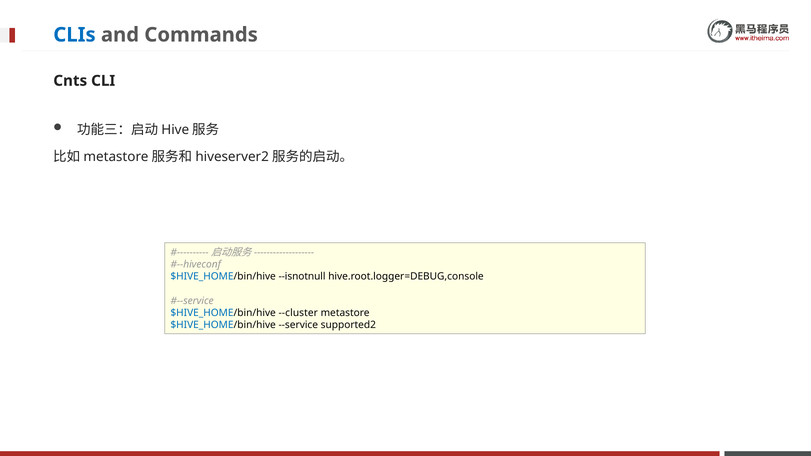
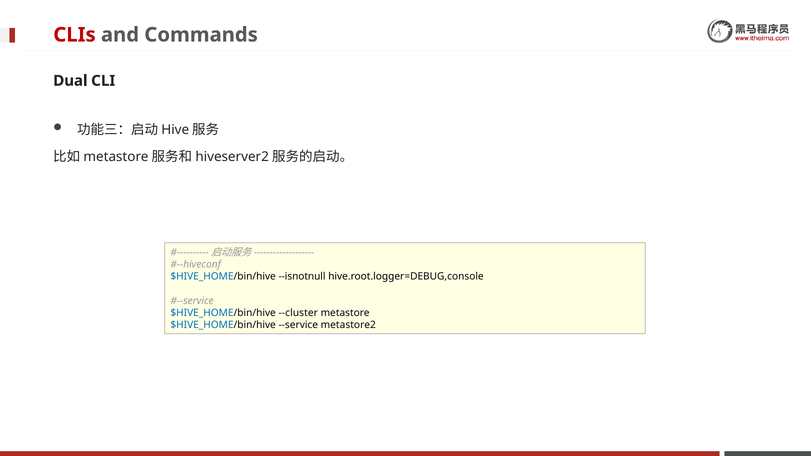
CLIs colour: blue -> red (74, 35)
Cnts: Cnts -> Dual (70, 81)
supported2: supported2 -> metastore2 (348, 325)
